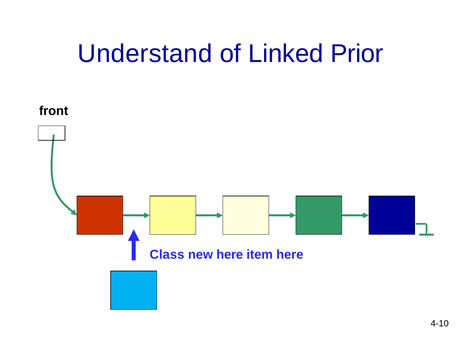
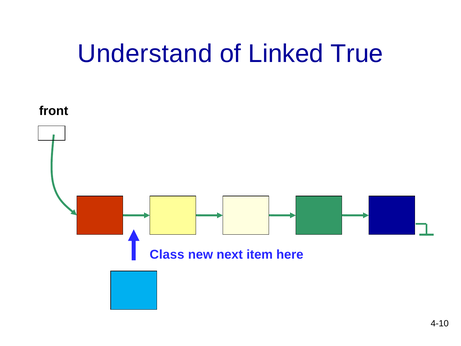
Prior: Prior -> True (357, 54)
new here: here -> next (230, 254)
